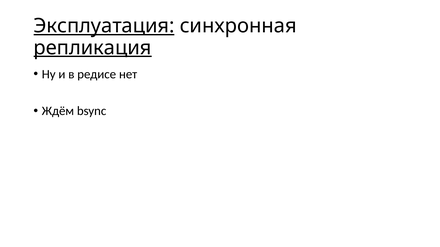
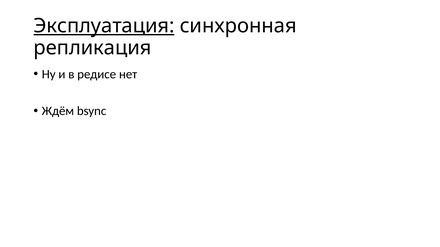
репликация underline: present -> none (93, 48)
